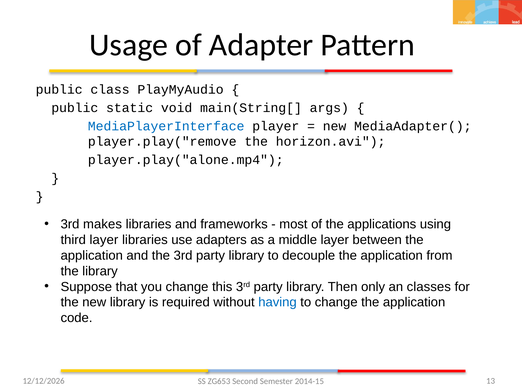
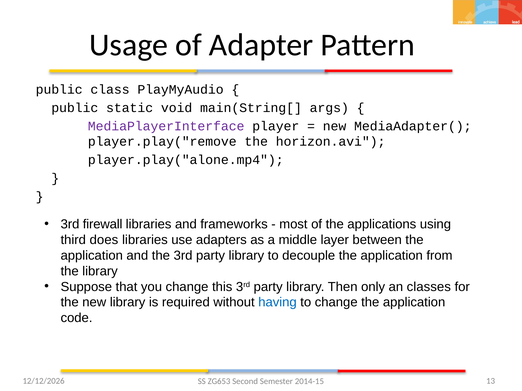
MediaPlayerInterface colour: blue -> purple (166, 126)
makes: makes -> firewall (103, 224)
third layer: layer -> does (104, 240)
